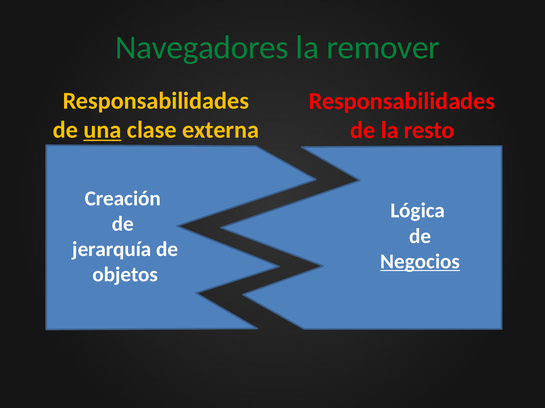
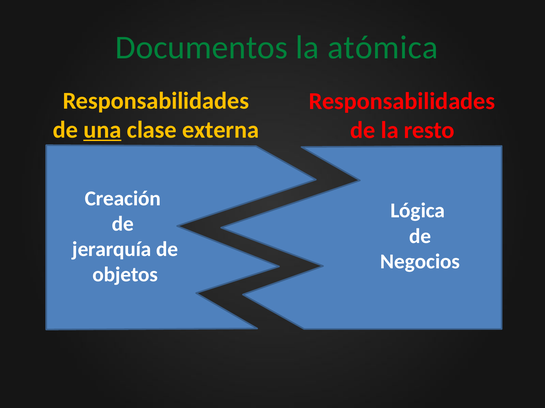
Navegadores: Navegadores -> Documentos (202, 48)
remover: remover -> atómica (383, 48)
Negocios underline: present -> none (420, 262)
